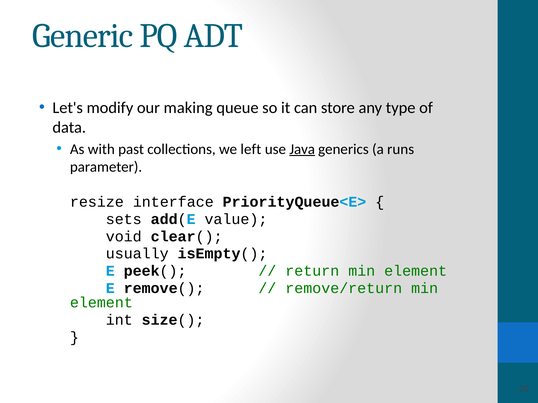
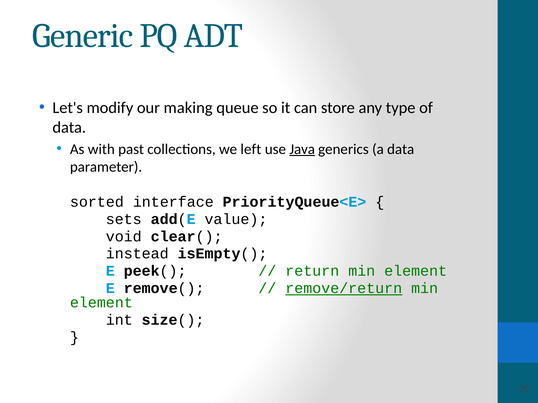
a runs: runs -> data (401, 149)
resize: resize -> sorted (97, 202)
usually: usually -> instead (137, 254)
remove/return underline: none -> present (344, 289)
